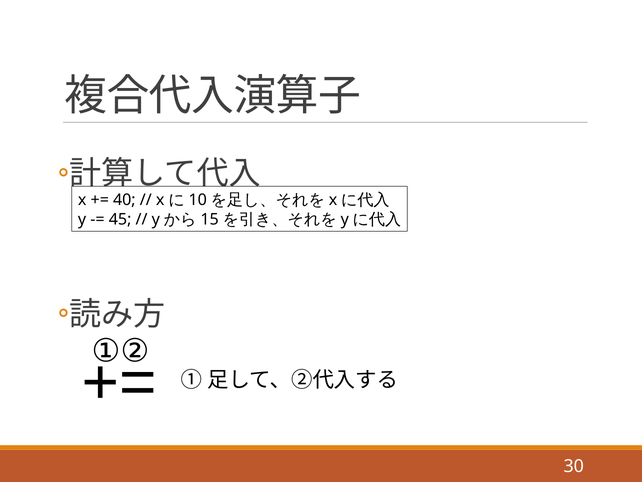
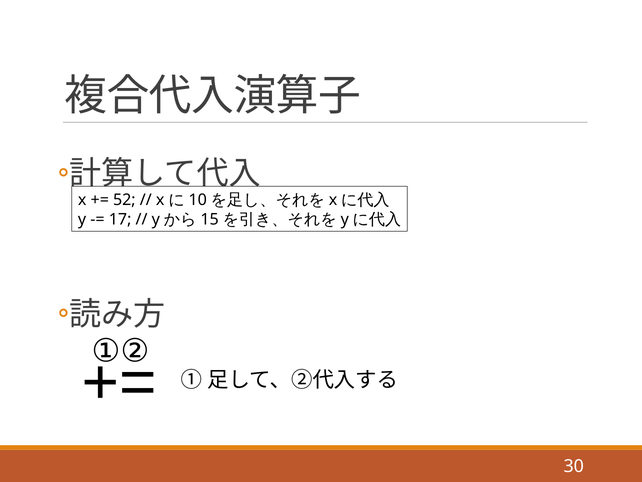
40: 40 -> 52 (124, 200)
45: 45 -> 17 (120, 219)
